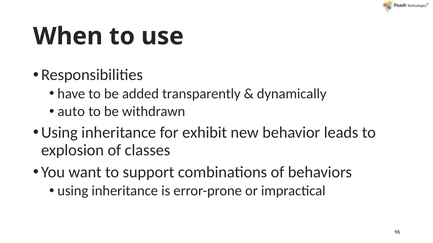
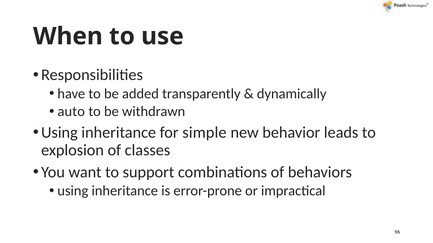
exhibit: exhibit -> simple (204, 133)
